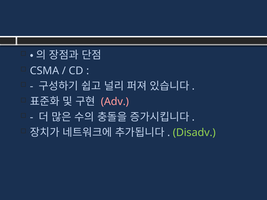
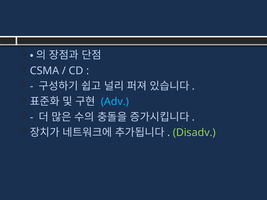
Adv colour: pink -> light blue (115, 102)
